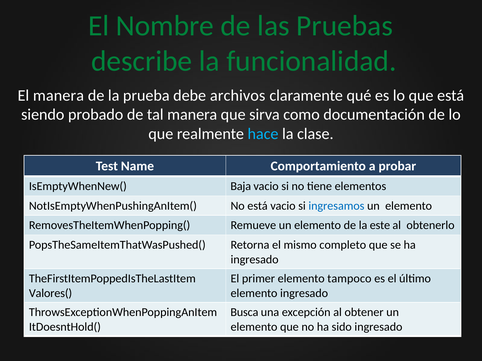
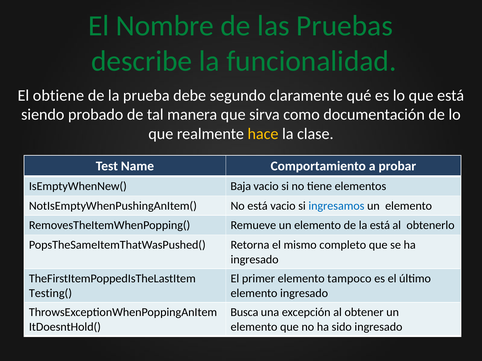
El manera: manera -> obtiene (58, 96)
archivos: archivos -> segundo (238, 96)
hace colour: light blue -> yellow (263, 134)
la este: este -> está (380, 226)
Valores(: Valores( -> Testing( (50, 294)
